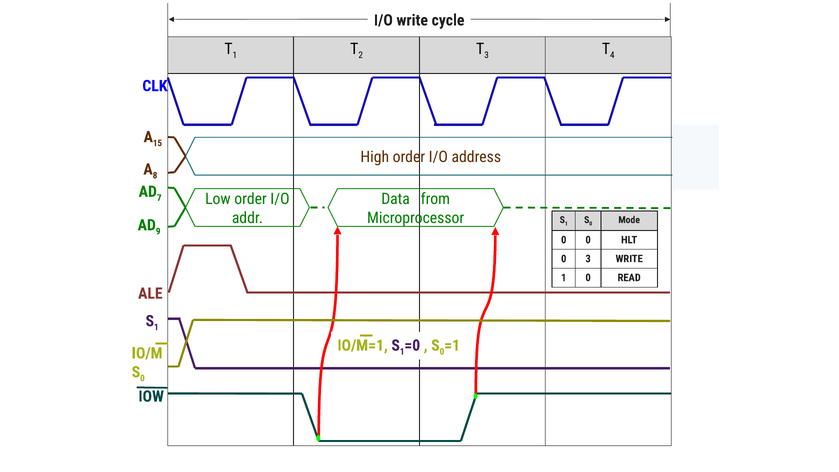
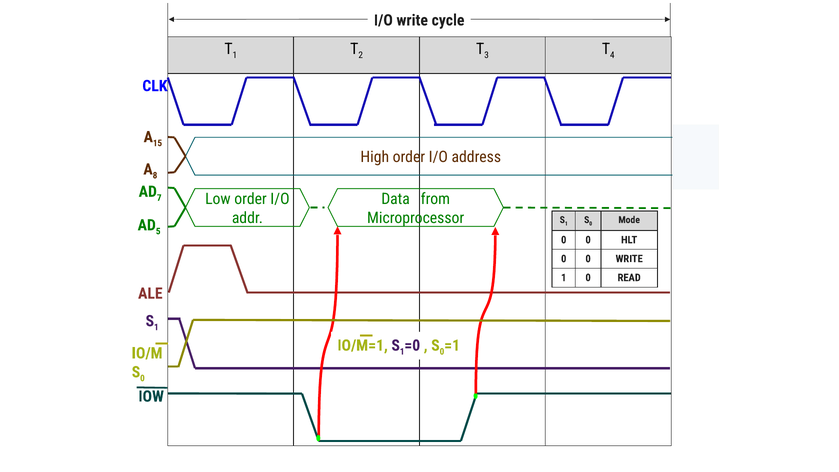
9: 9 -> 5 (158, 231)
3: 3 -> 0 (588, 259)
